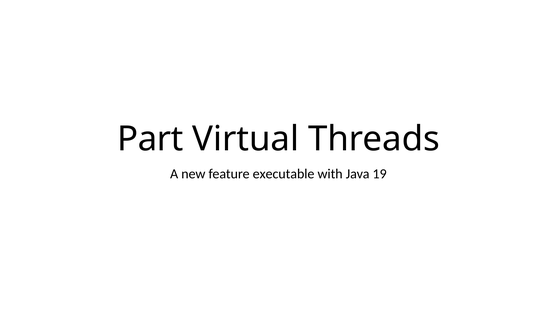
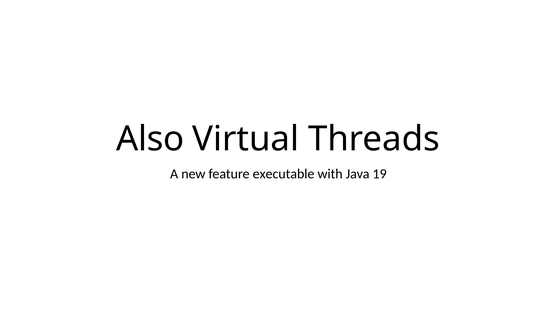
Part: Part -> Also (150, 139)
